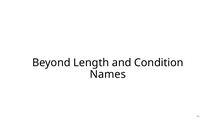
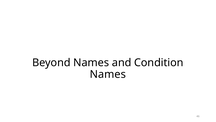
Beyond Length: Length -> Names (91, 62)
